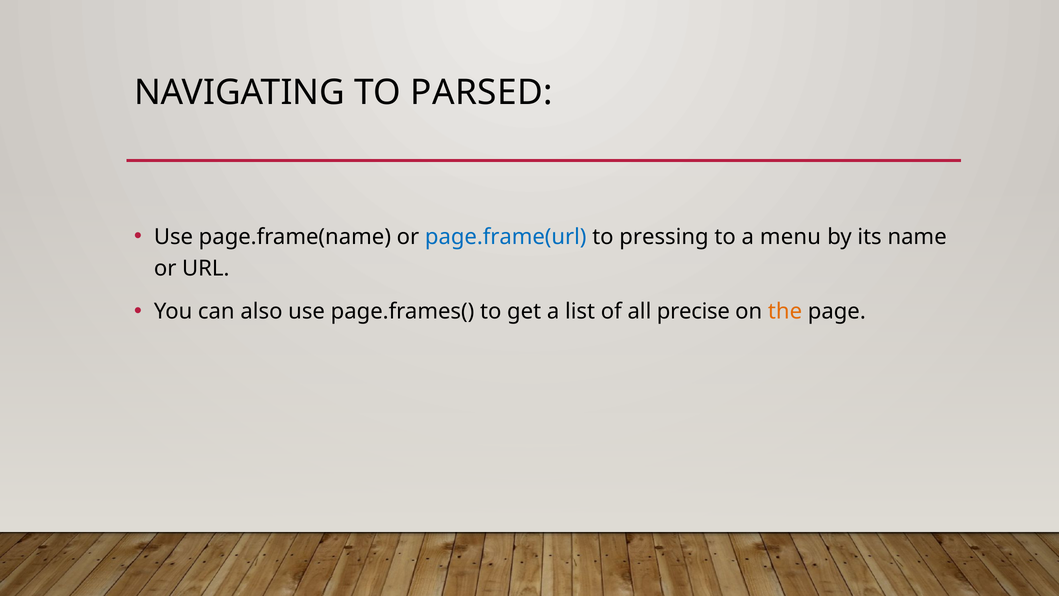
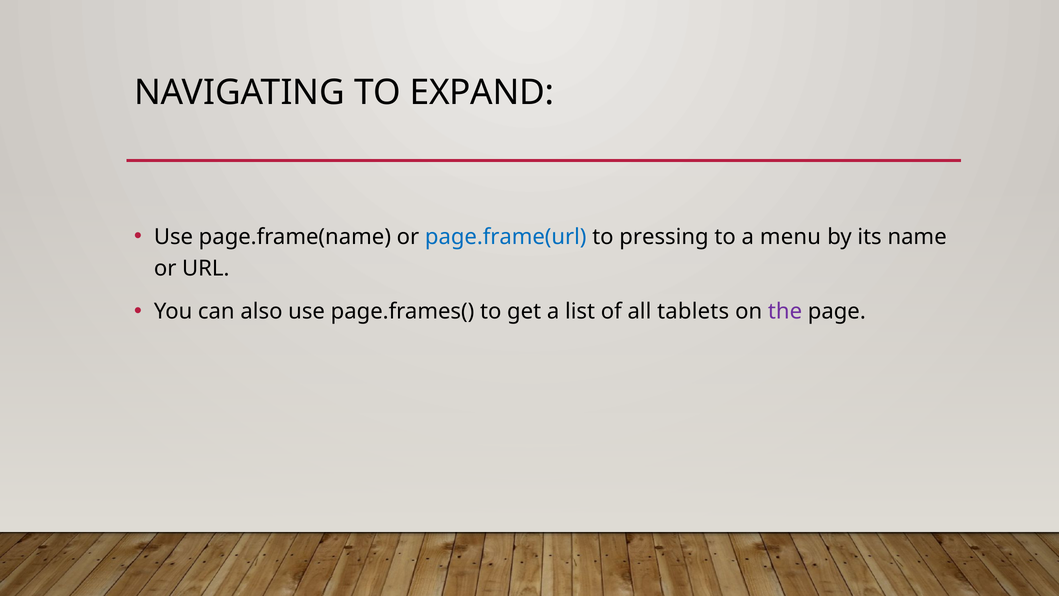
PARSED: PARSED -> EXPAND (482, 93)
precise: precise -> tablets (693, 311)
the colour: orange -> purple (785, 311)
